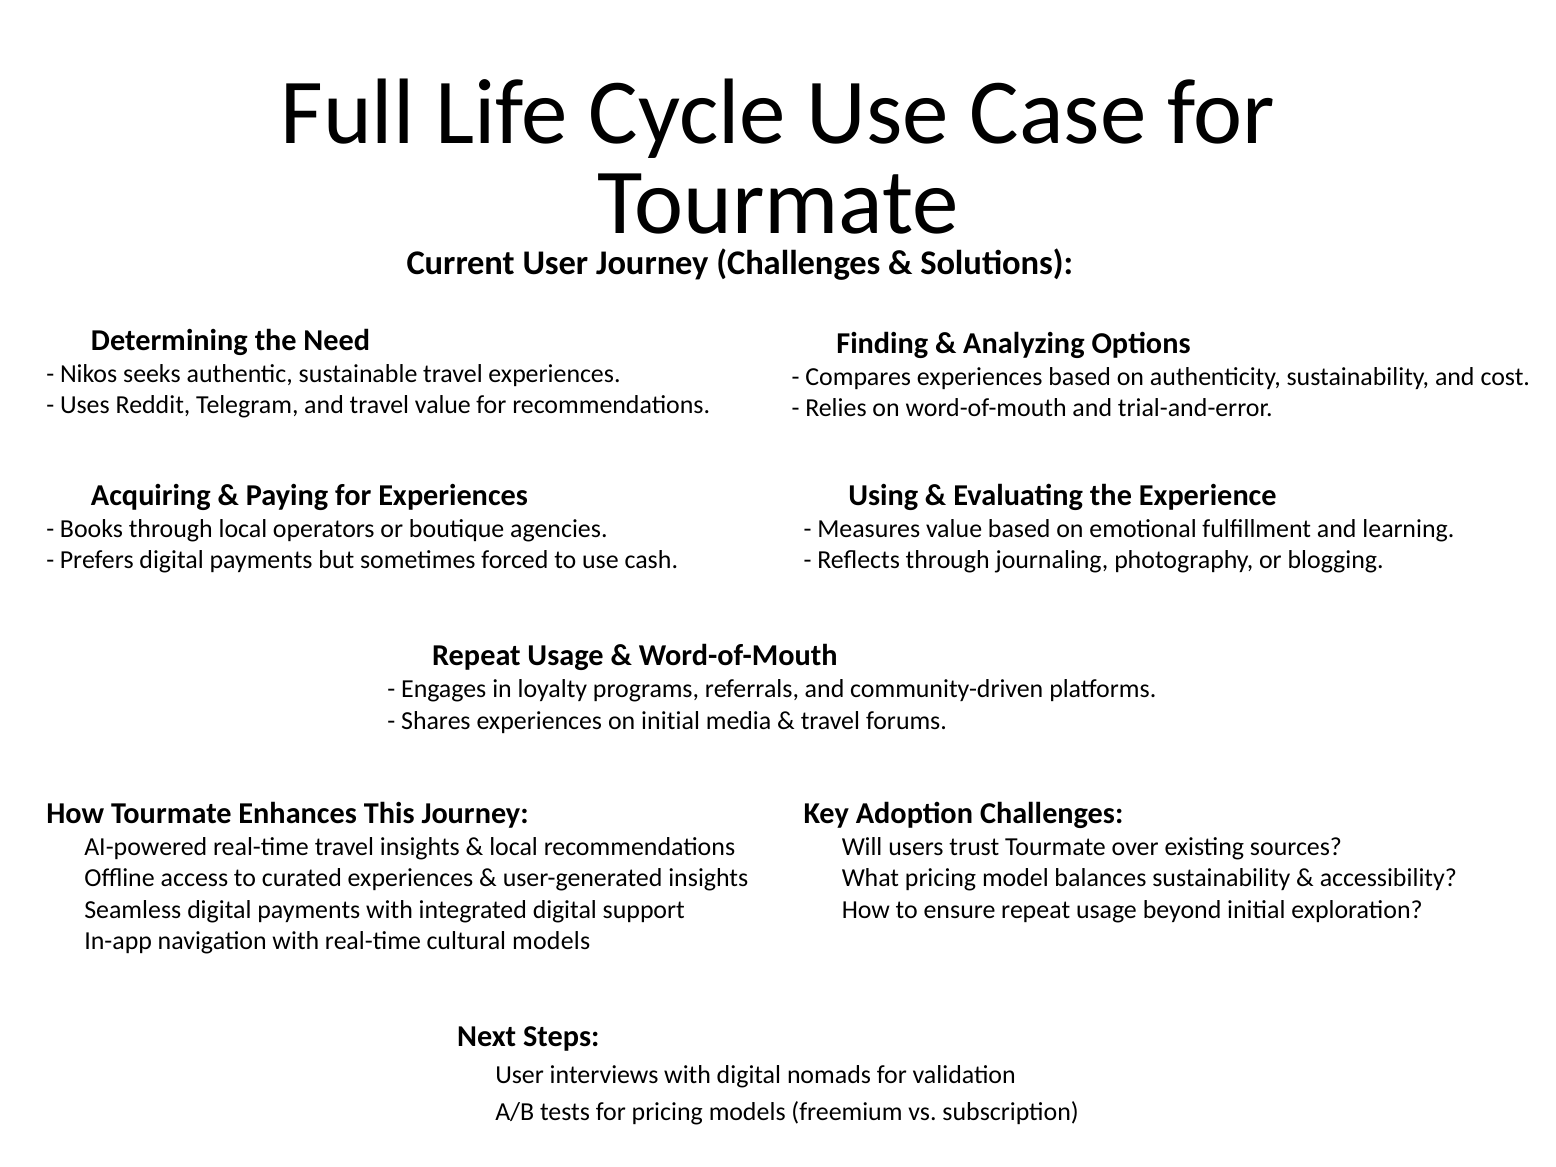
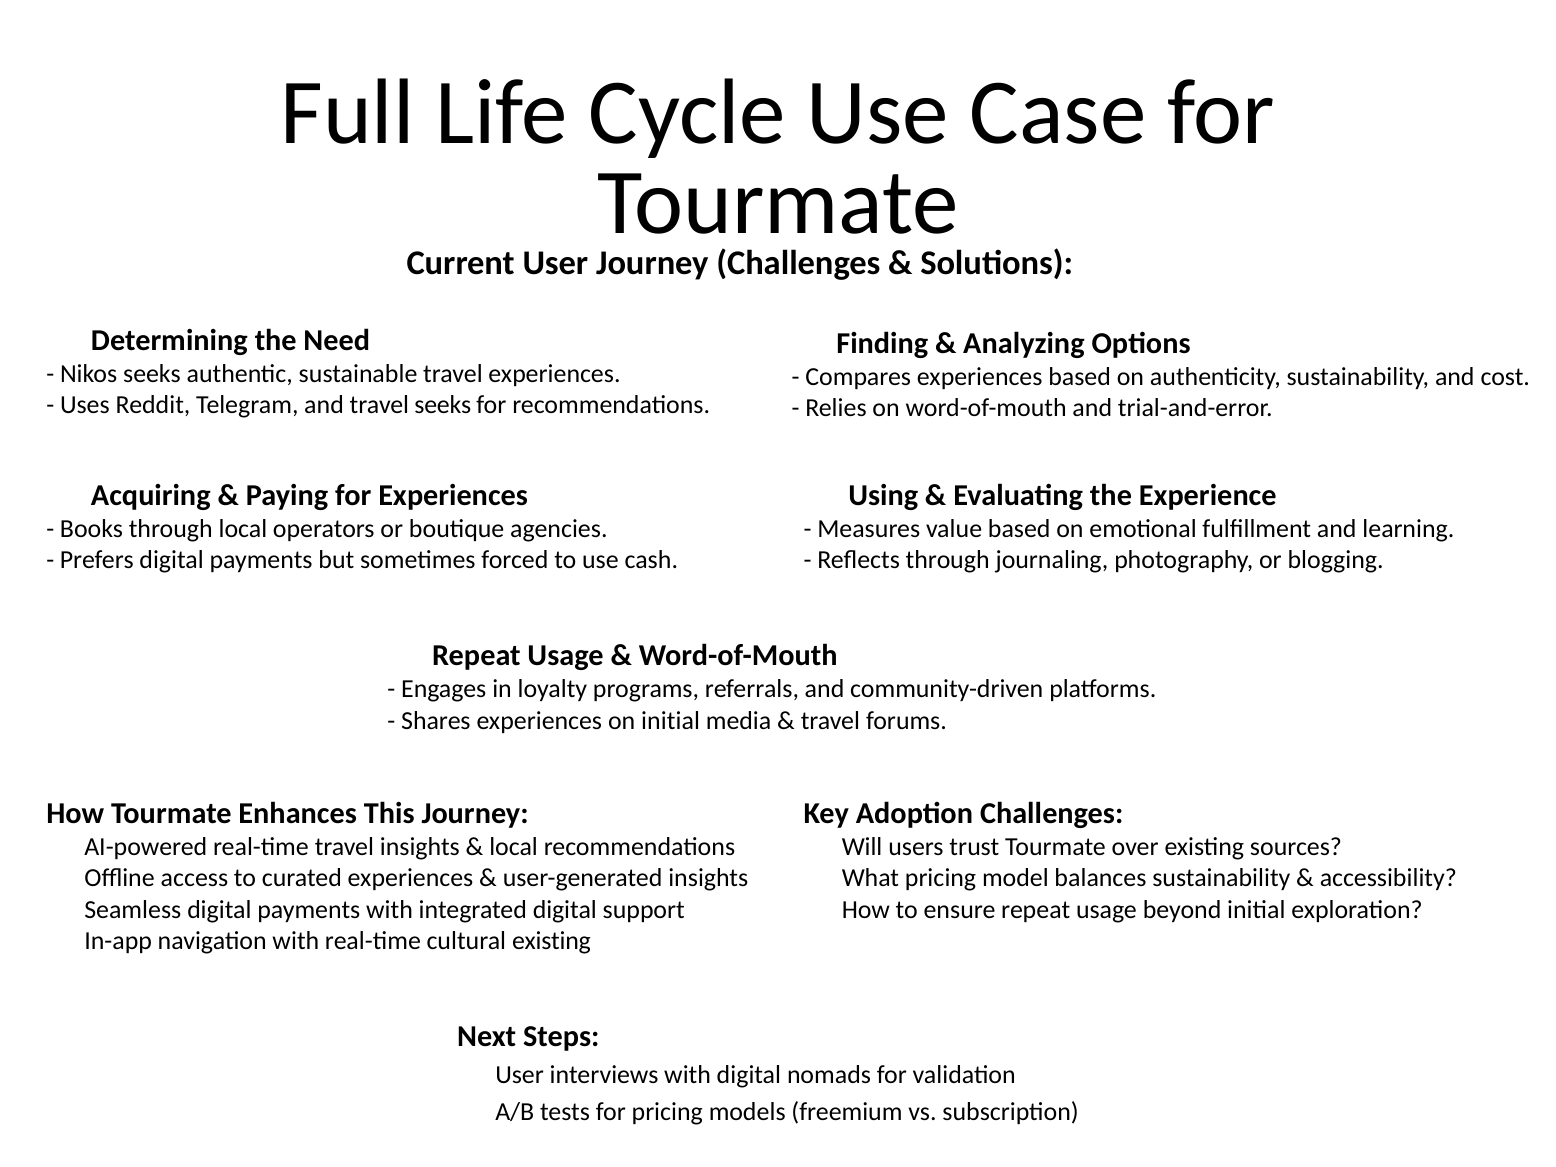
travel value: value -> seeks (443, 405)
cultural models: models -> existing (551, 941)
